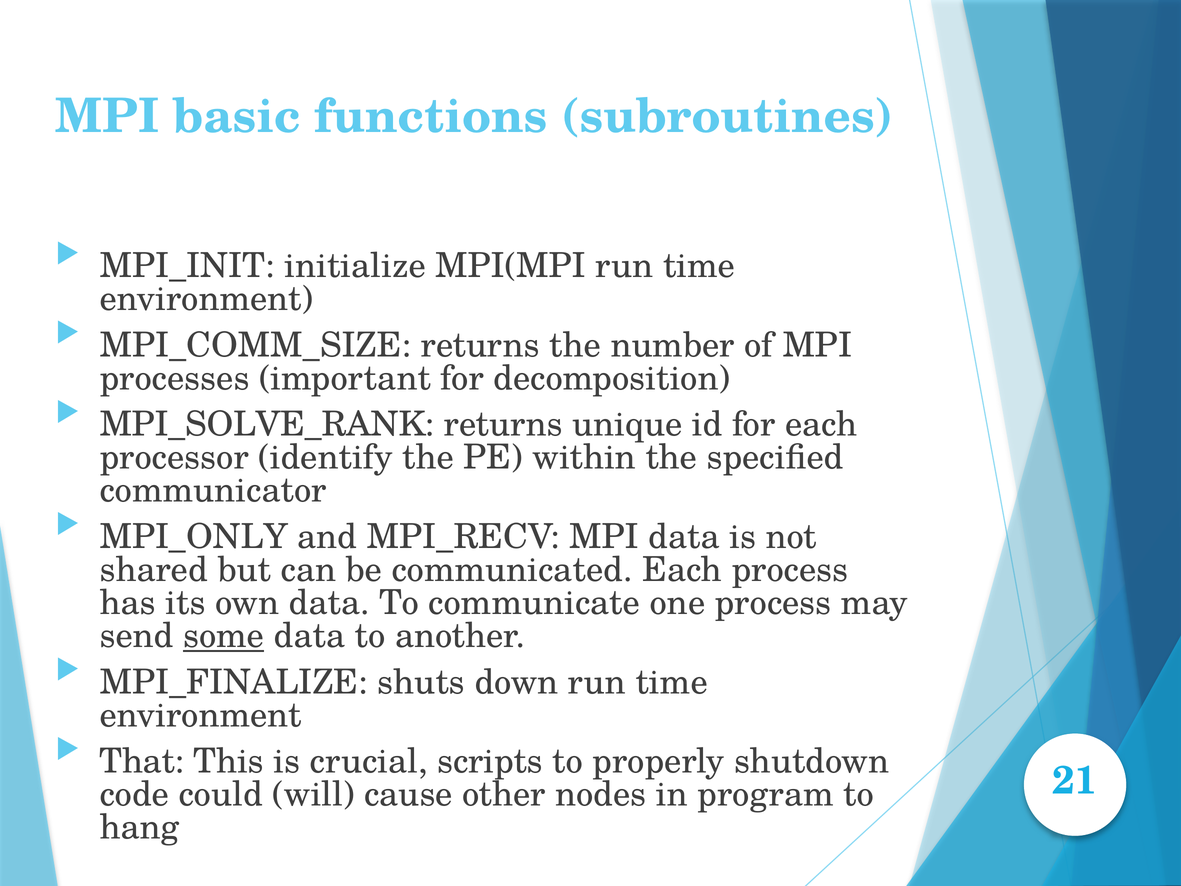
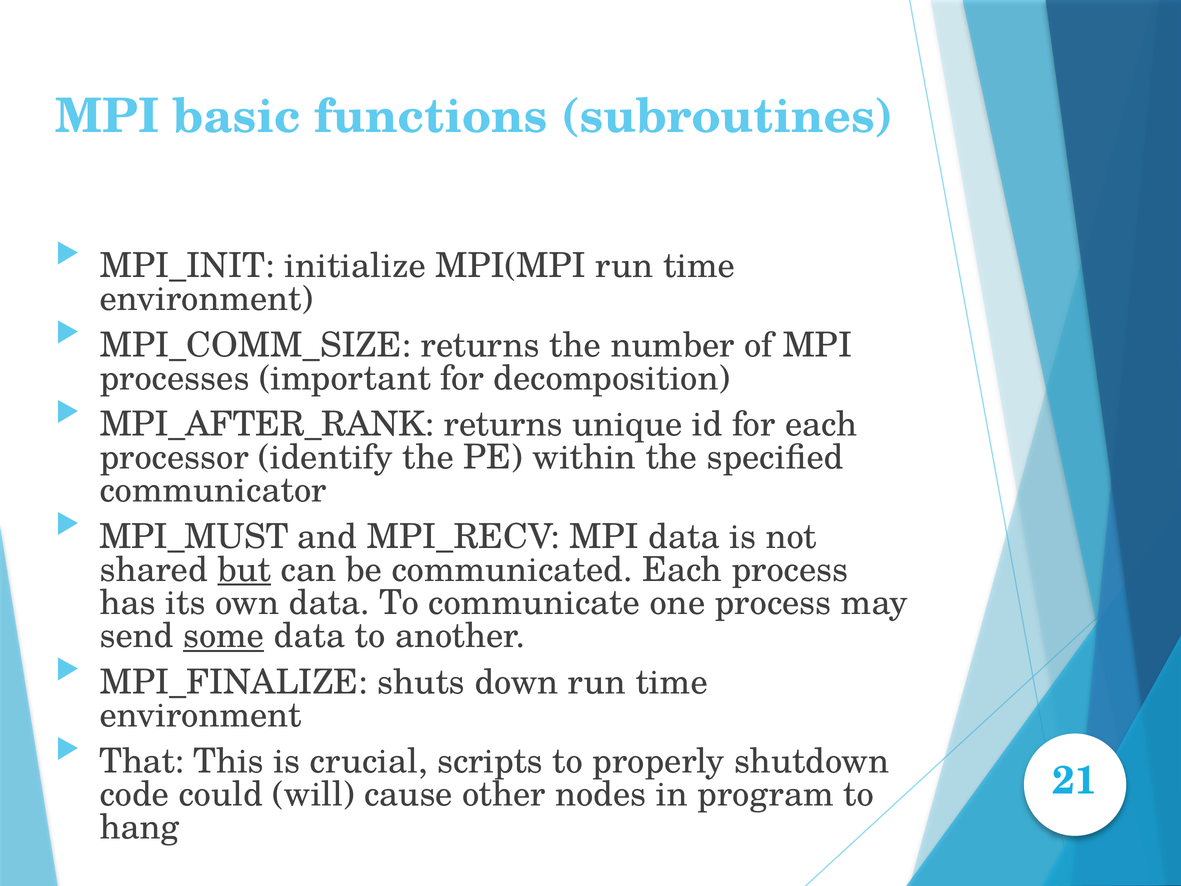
MPI_SOLVE_RANK: MPI_SOLVE_RANK -> MPI_AFTER_RANK (267, 424)
MPI_ONLY: MPI_ONLY -> MPI_MUST (194, 537)
but underline: none -> present (244, 570)
